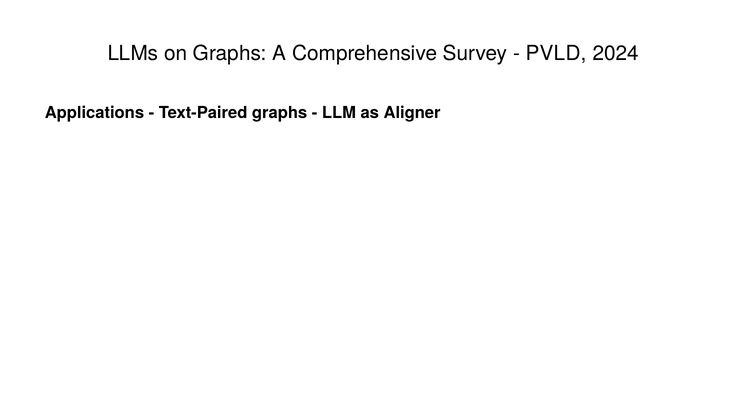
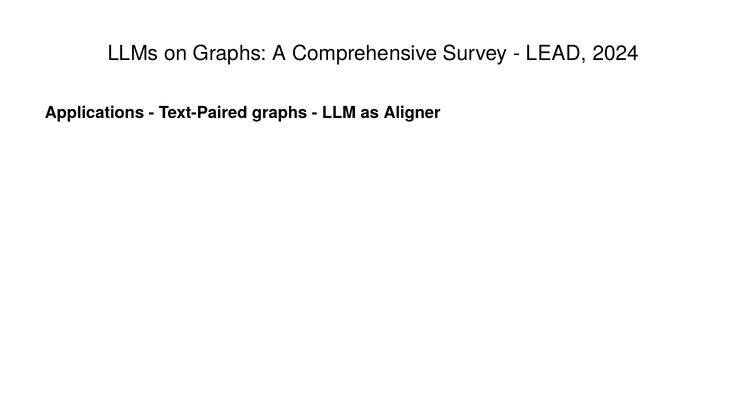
PVLD: PVLD -> LEAD (556, 53)
